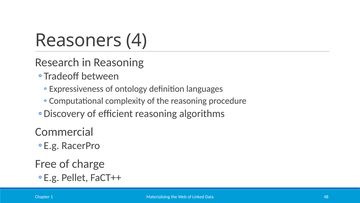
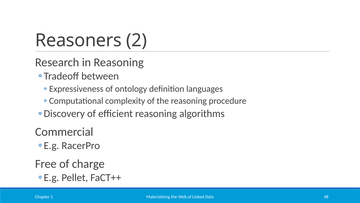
4: 4 -> 2 (137, 40)
